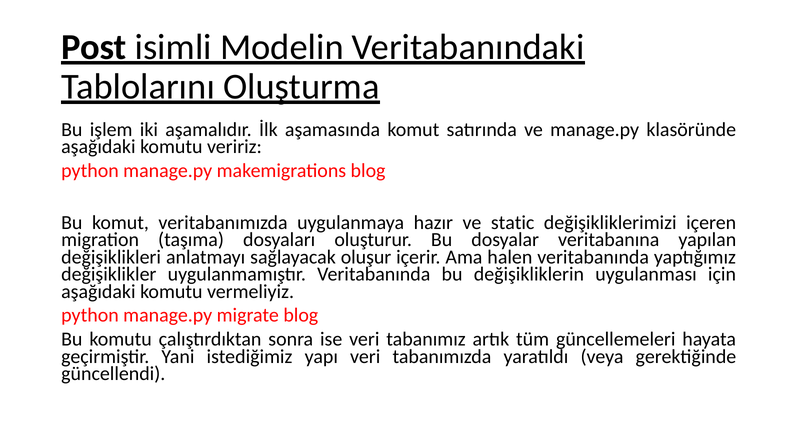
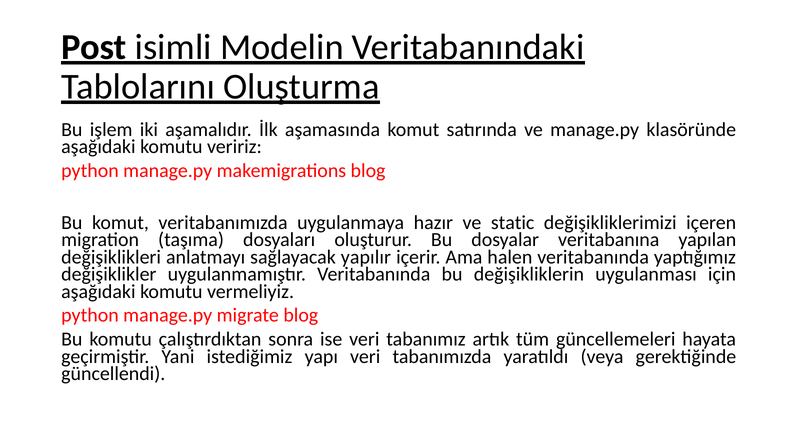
oluşur: oluşur -> yapılır (366, 257)
